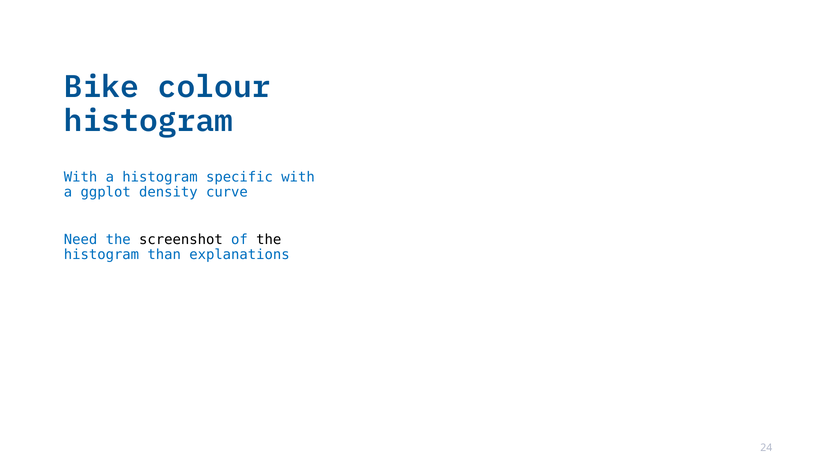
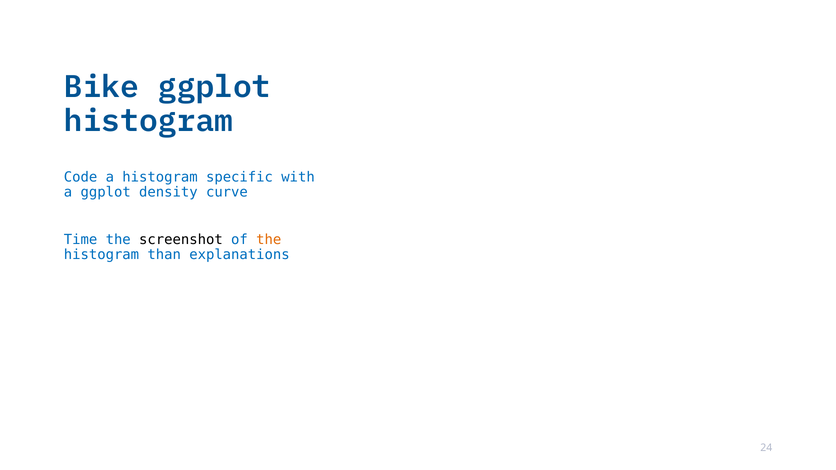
Bike colour: colour -> ggplot (214, 87)
With: With -> Code (81, 177)
Need: Need -> Time (81, 240)
the colour: black -> orange (269, 240)
